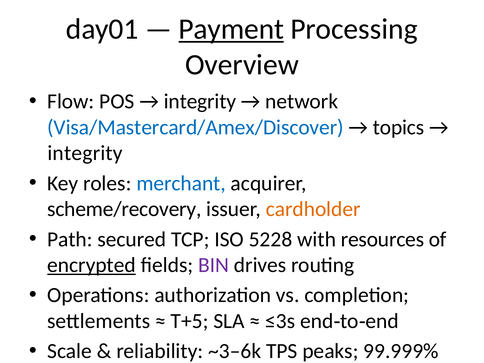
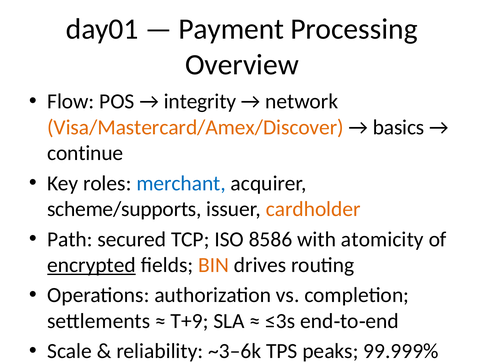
Payment underline: present -> none (231, 29)
Visa/Mastercard/Amex/Discover colour: blue -> orange (195, 127)
topics: topics -> basics (399, 127)
integrity: integrity -> continue (85, 153)
scheme/recovery: scheme/recovery -> scheme/supports (124, 209)
5228: 5228 -> 8586 (271, 239)
resources: resources -> atomicity (382, 239)
BIN colour: purple -> orange (214, 265)
T+5: T+5 -> T+9 (189, 321)
